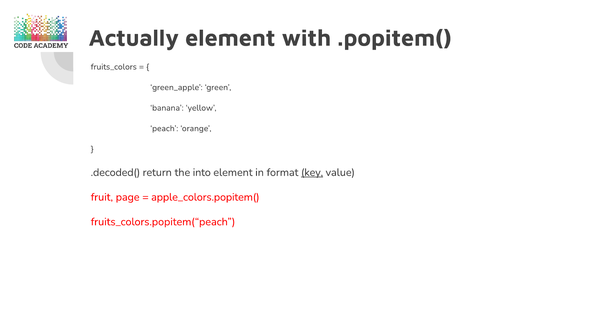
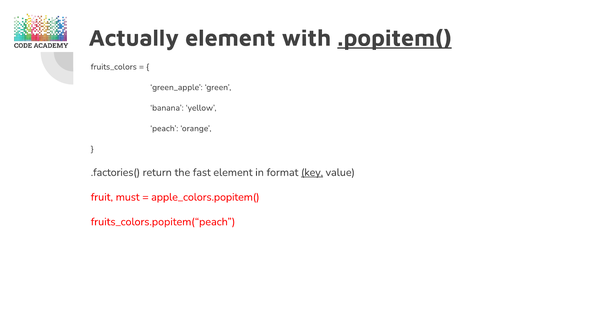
.popitem( underline: none -> present (394, 38)
.decoded(: .decoded( -> .factories( (115, 172)
into: into -> fast (202, 172)
page: page -> must (128, 197)
